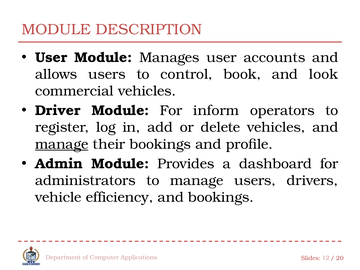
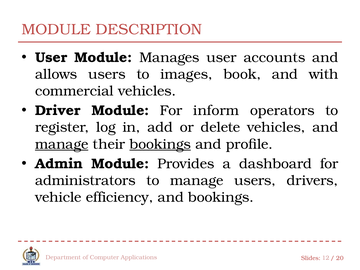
control: control -> images (187, 74)
look: look -> with (324, 74)
bookings underline: none -> present (160, 144)
